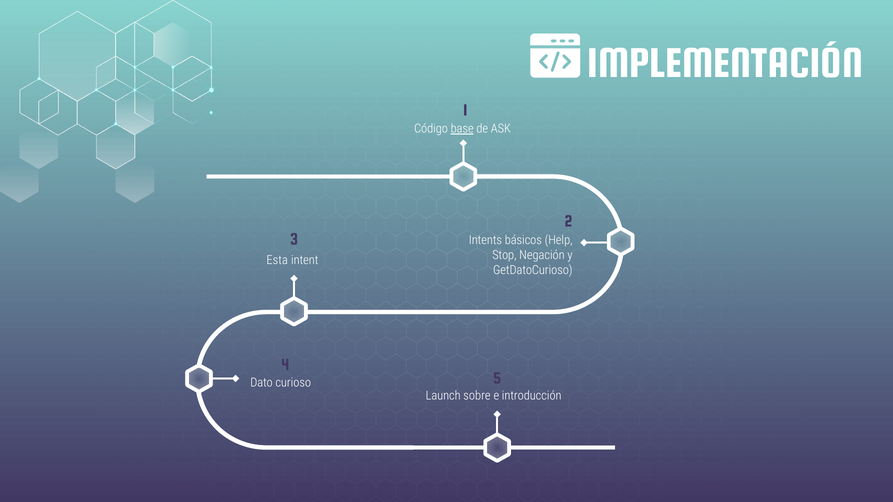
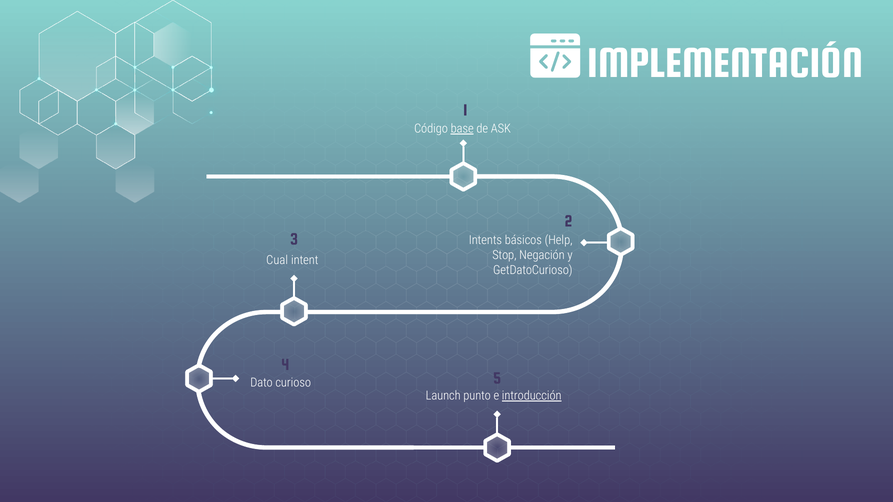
Esta: Esta -> Cual (277, 260)
sobre: sobre -> punto (477, 396)
introducción underline: none -> present (532, 396)
